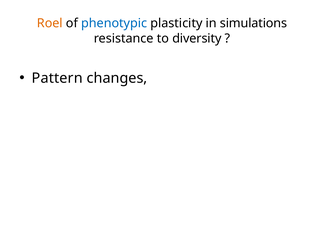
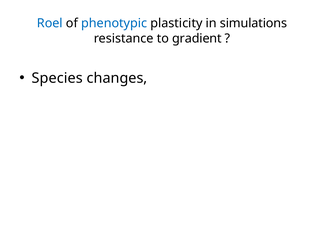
Roel colour: orange -> blue (50, 23)
diversity: diversity -> gradient (197, 38)
Pattern: Pattern -> Species (57, 78)
